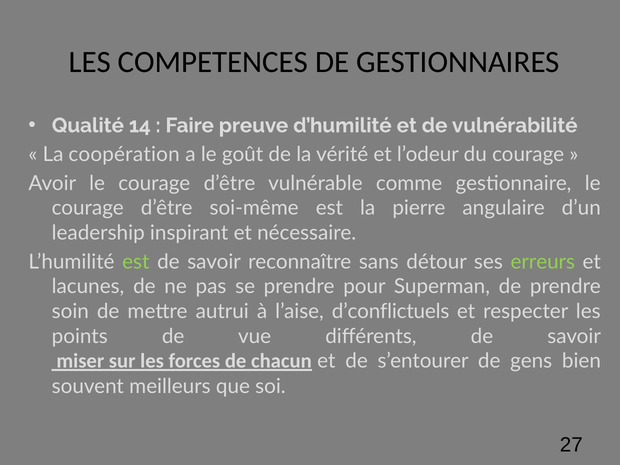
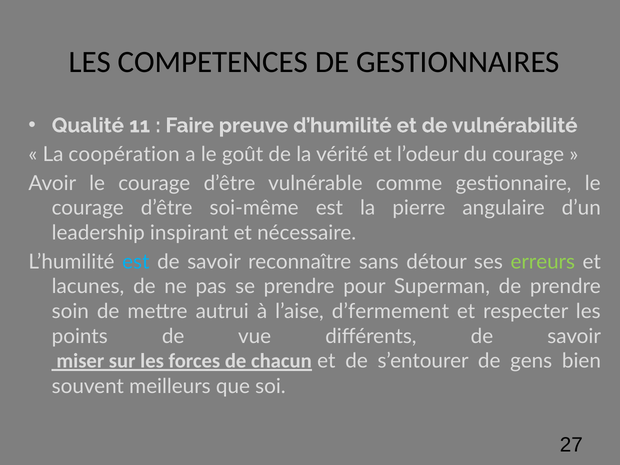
14: 14 -> 11 (140, 125)
est colour: light green -> light blue (136, 262)
d’conflictuels: d’conflictuels -> d’fermement (390, 311)
